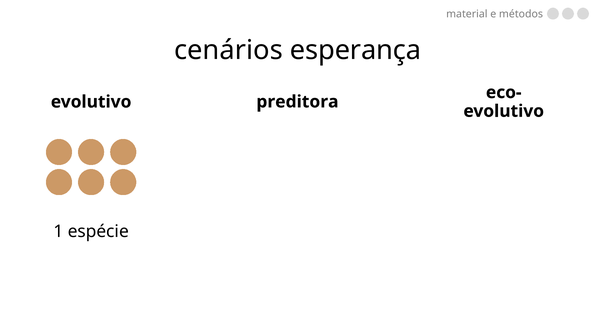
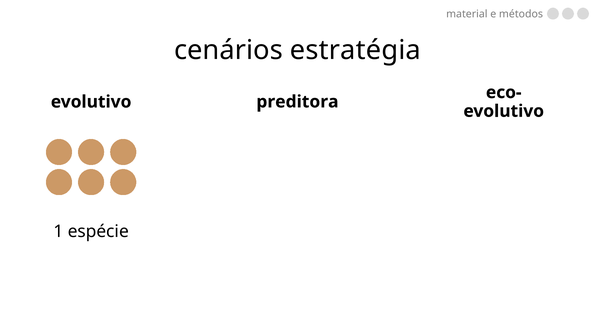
esperança: esperança -> estratégia (355, 50)
